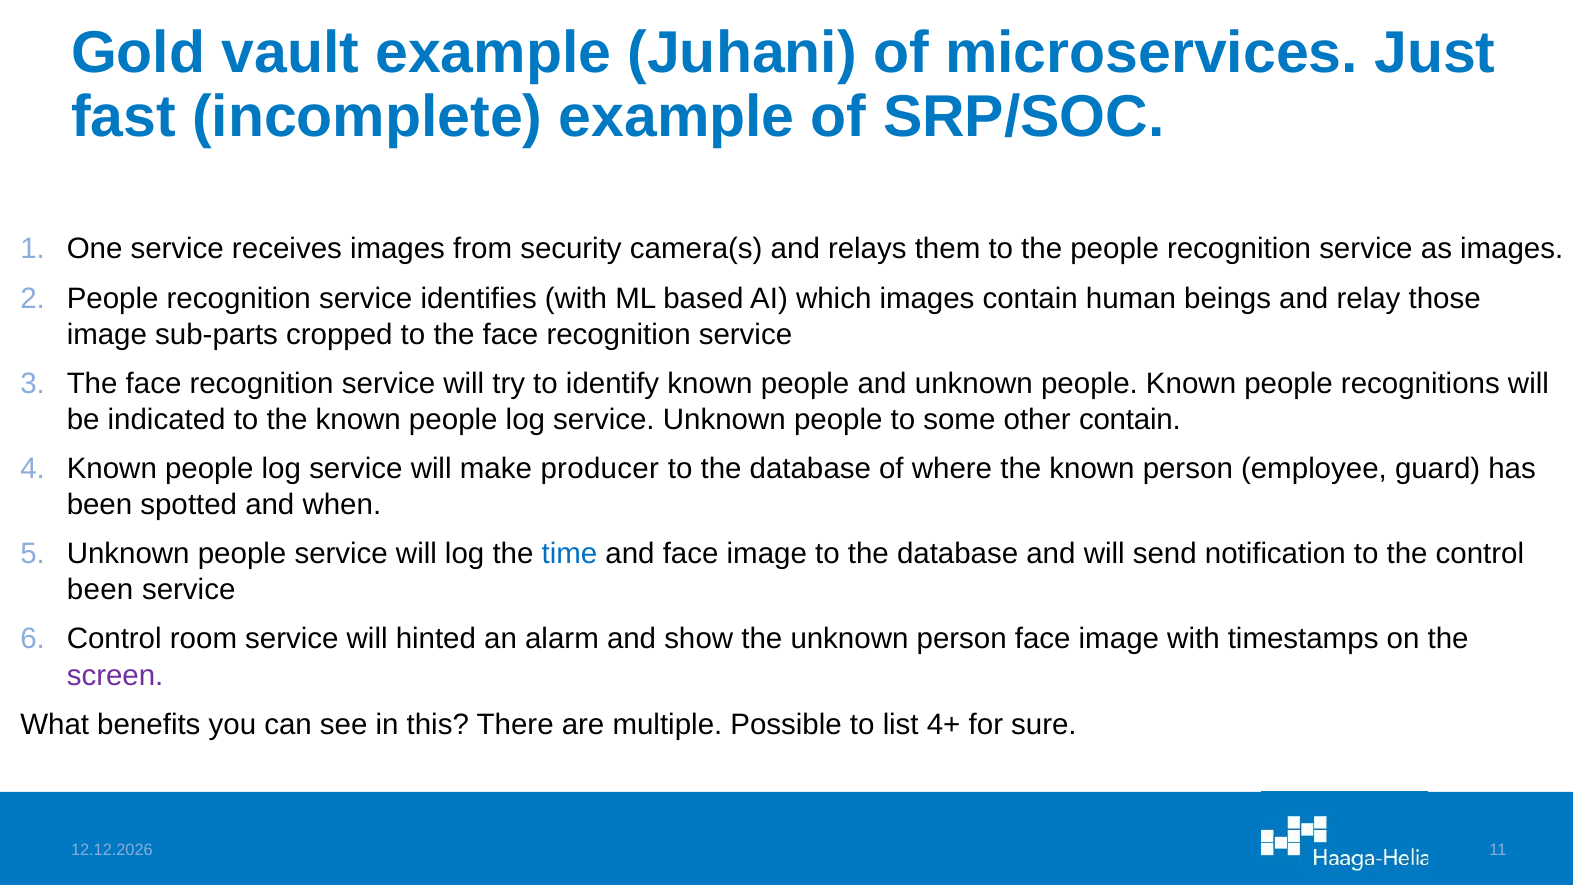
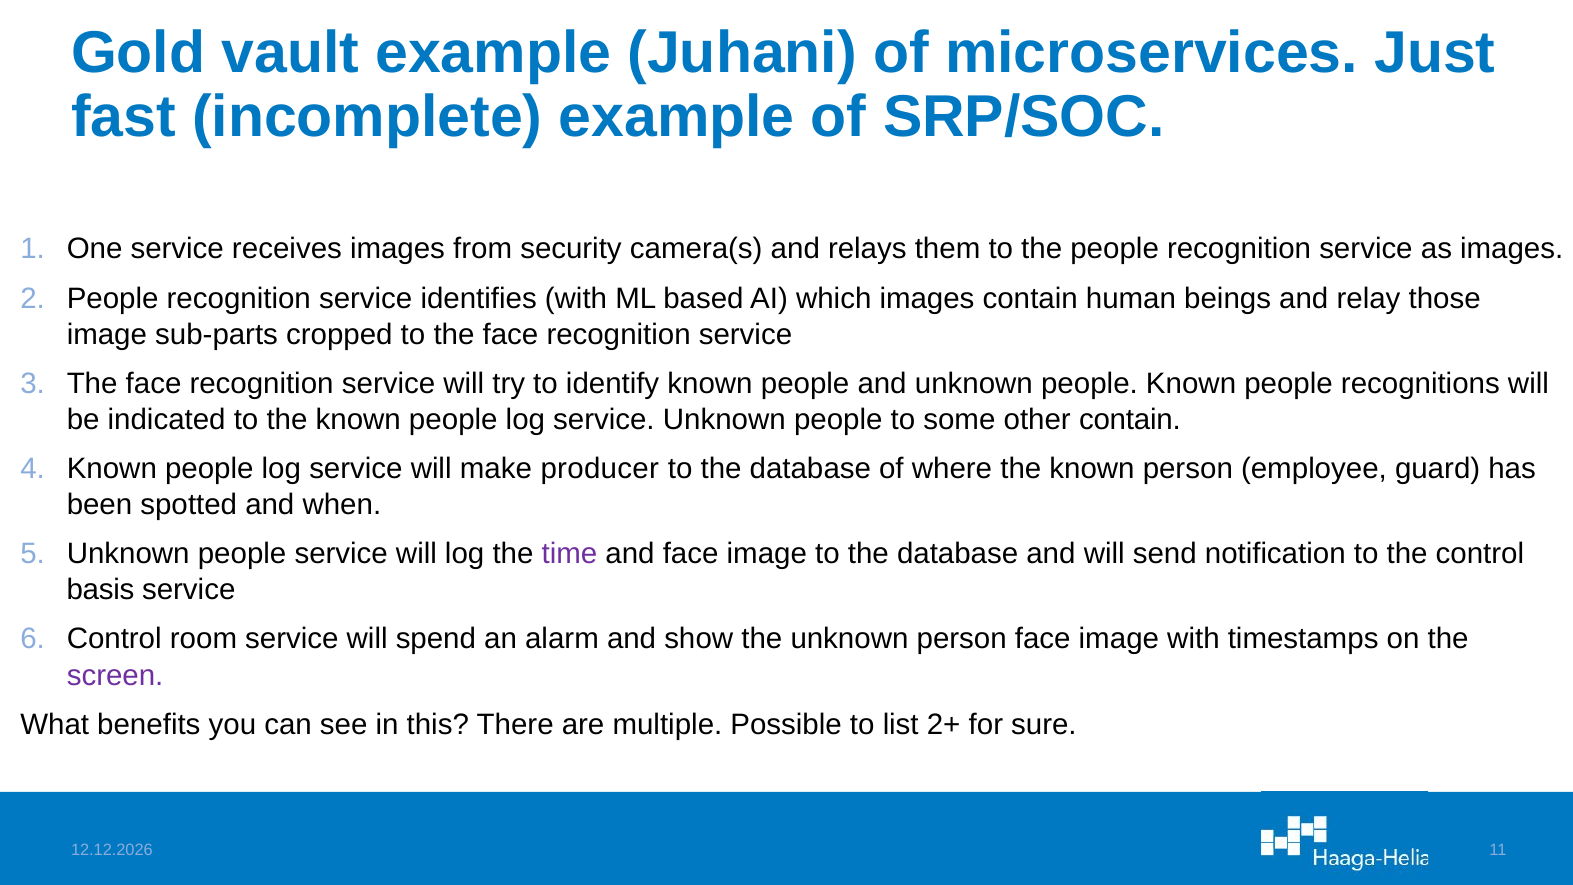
time colour: blue -> purple (569, 554)
been: been -> basis (100, 590)
hinted: hinted -> spend (436, 639)
4+: 4+ -> 2+ (944, 724)
